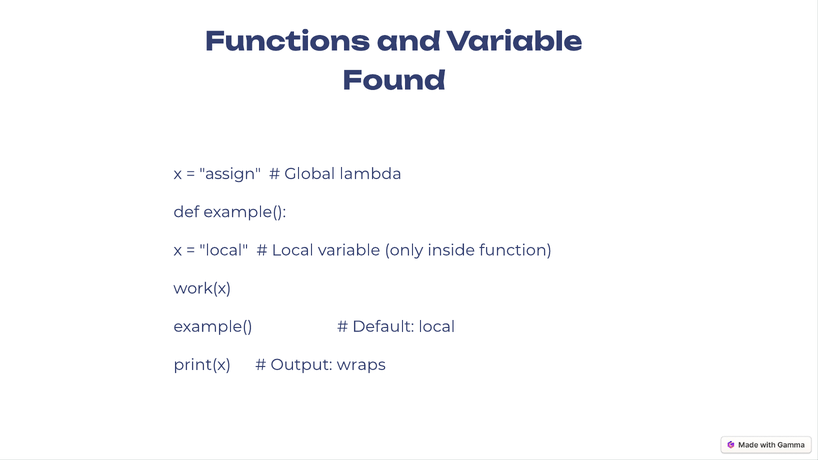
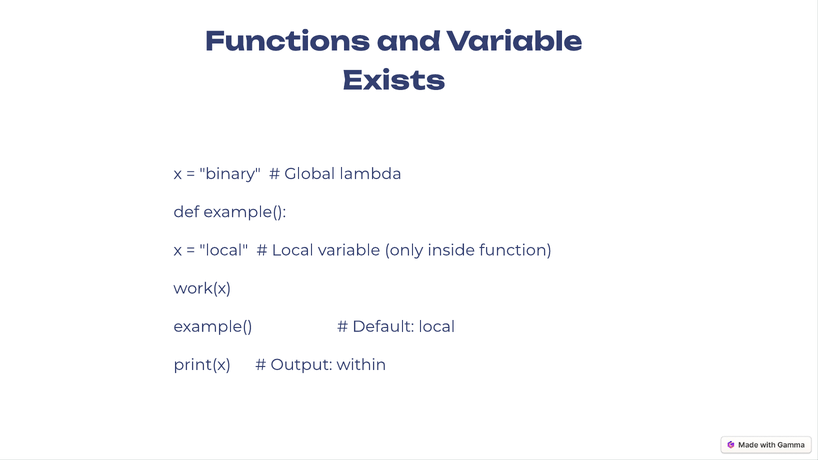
Found: Found -> Exists (394, 81)
assign: assign -> binary (230, 174)
wraps: wraps -> within (361, 365)
